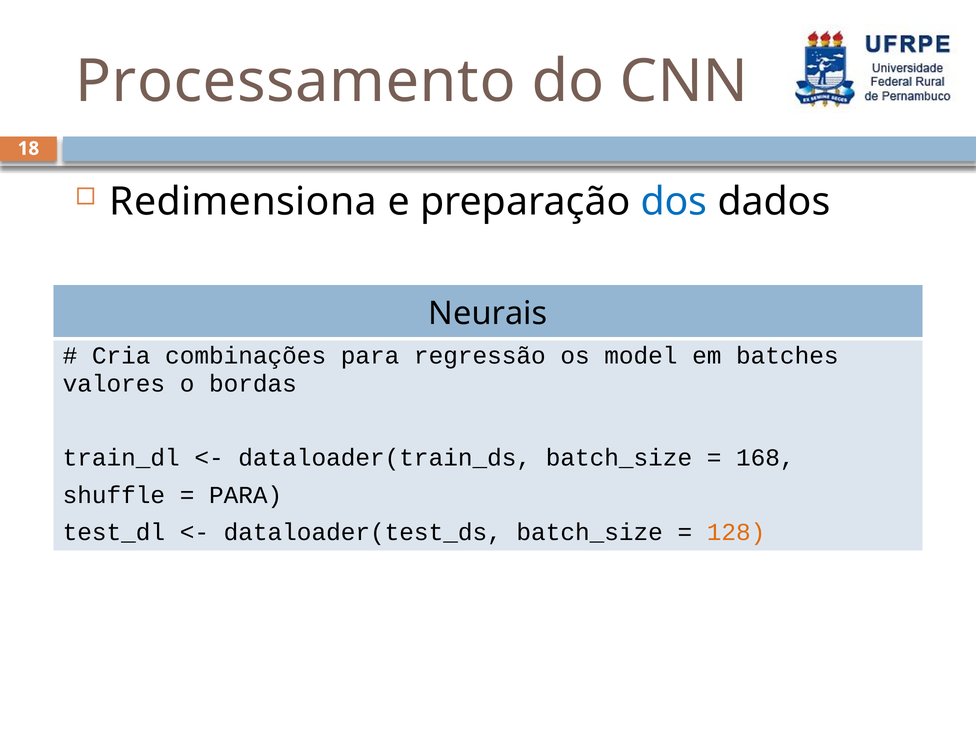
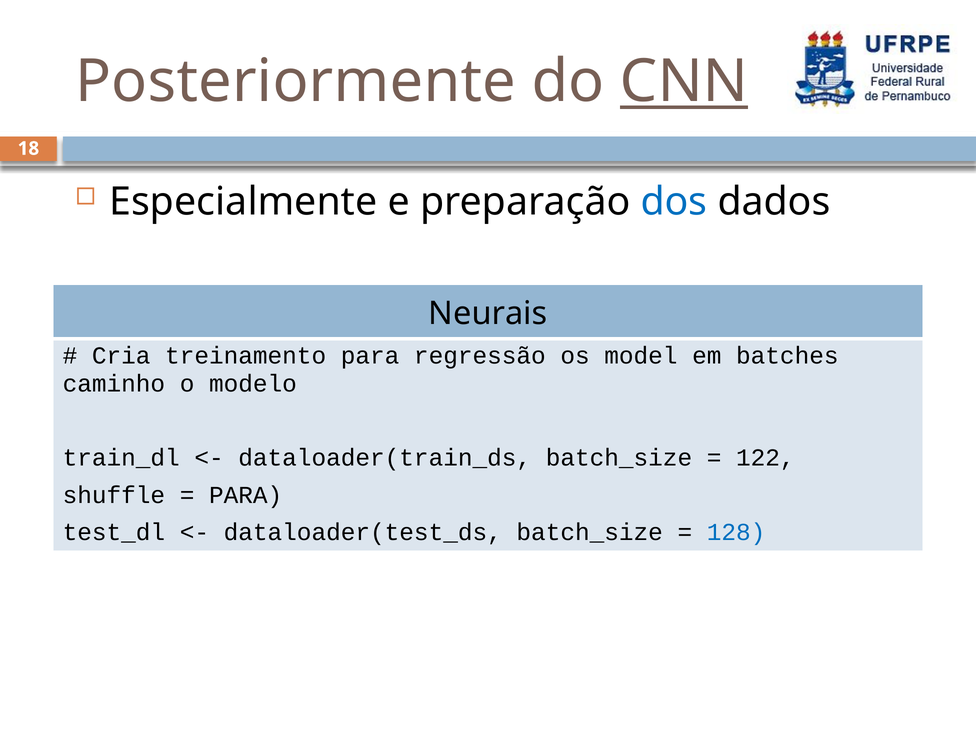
Processamento: Processamento -> Posteriormente (296, 81)
CNN underline: none -> present (684, 81)
Redimensiona: Redimensiona -> Especialmente (243, 202)
combinações: combinações -> treinamento (246, 356)
valores: valores -> caminho (114, 384)
bordas: bordas -> modelo (253, 384)
168: 168 -> 122 (765, 458)
128 colour: orange -> blue (736, 532)
